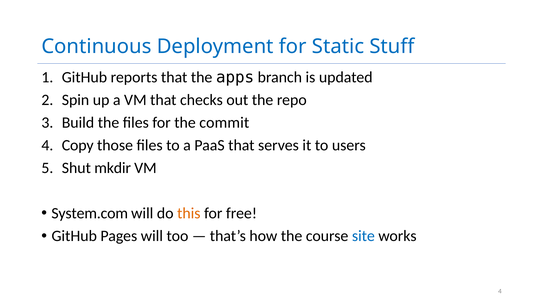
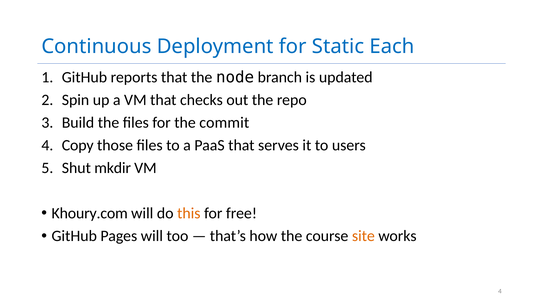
Stuff: Stuff -> Each (392, 47)
apps: apps -> node (235, 77)
System.com: System.com -> Khoury.com (90, 214)
site colour: blue -> orange (363, 236)
